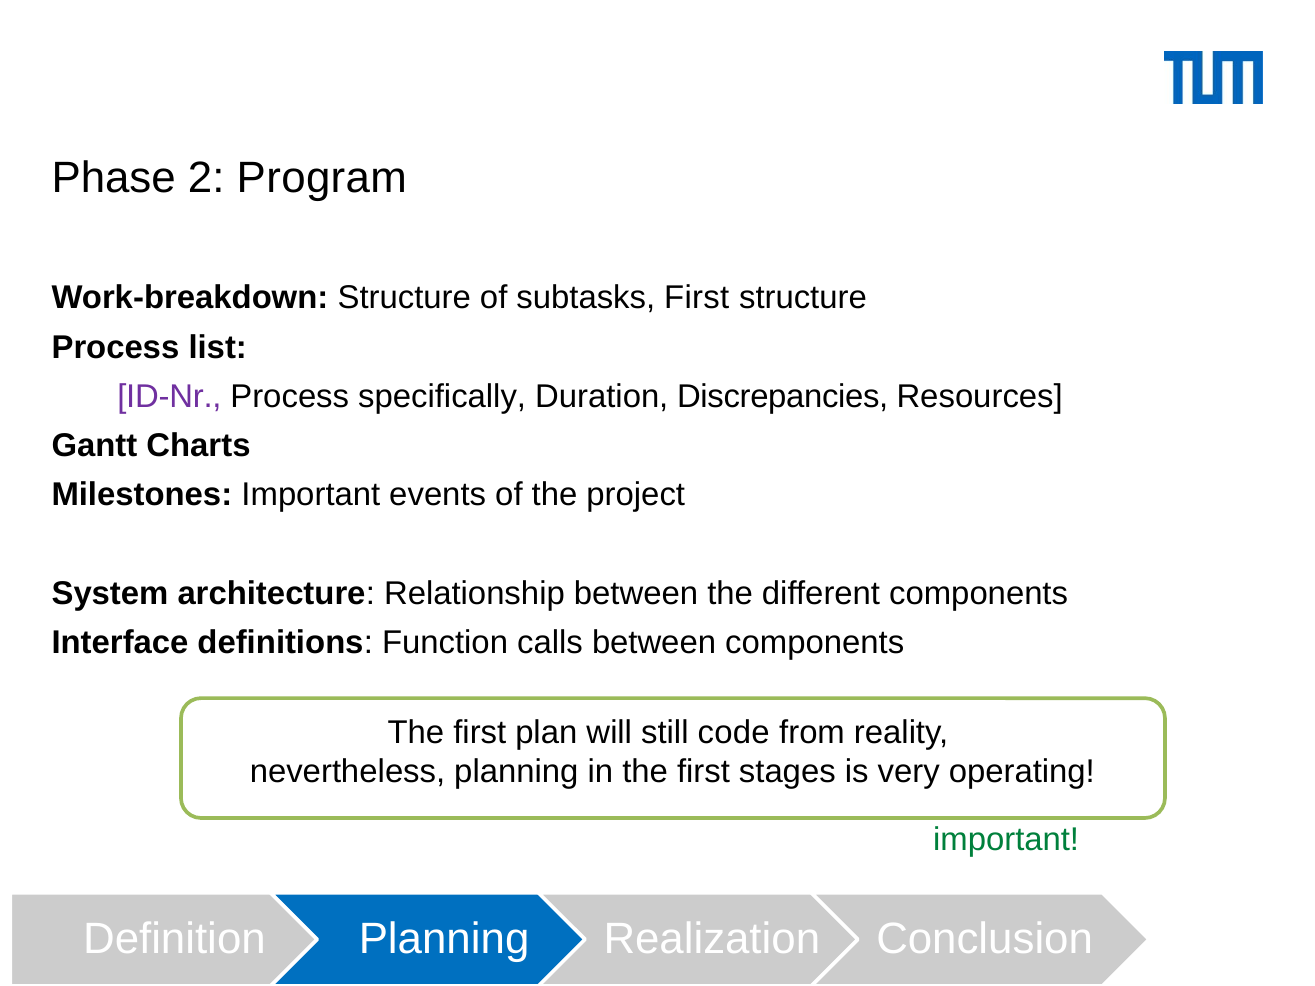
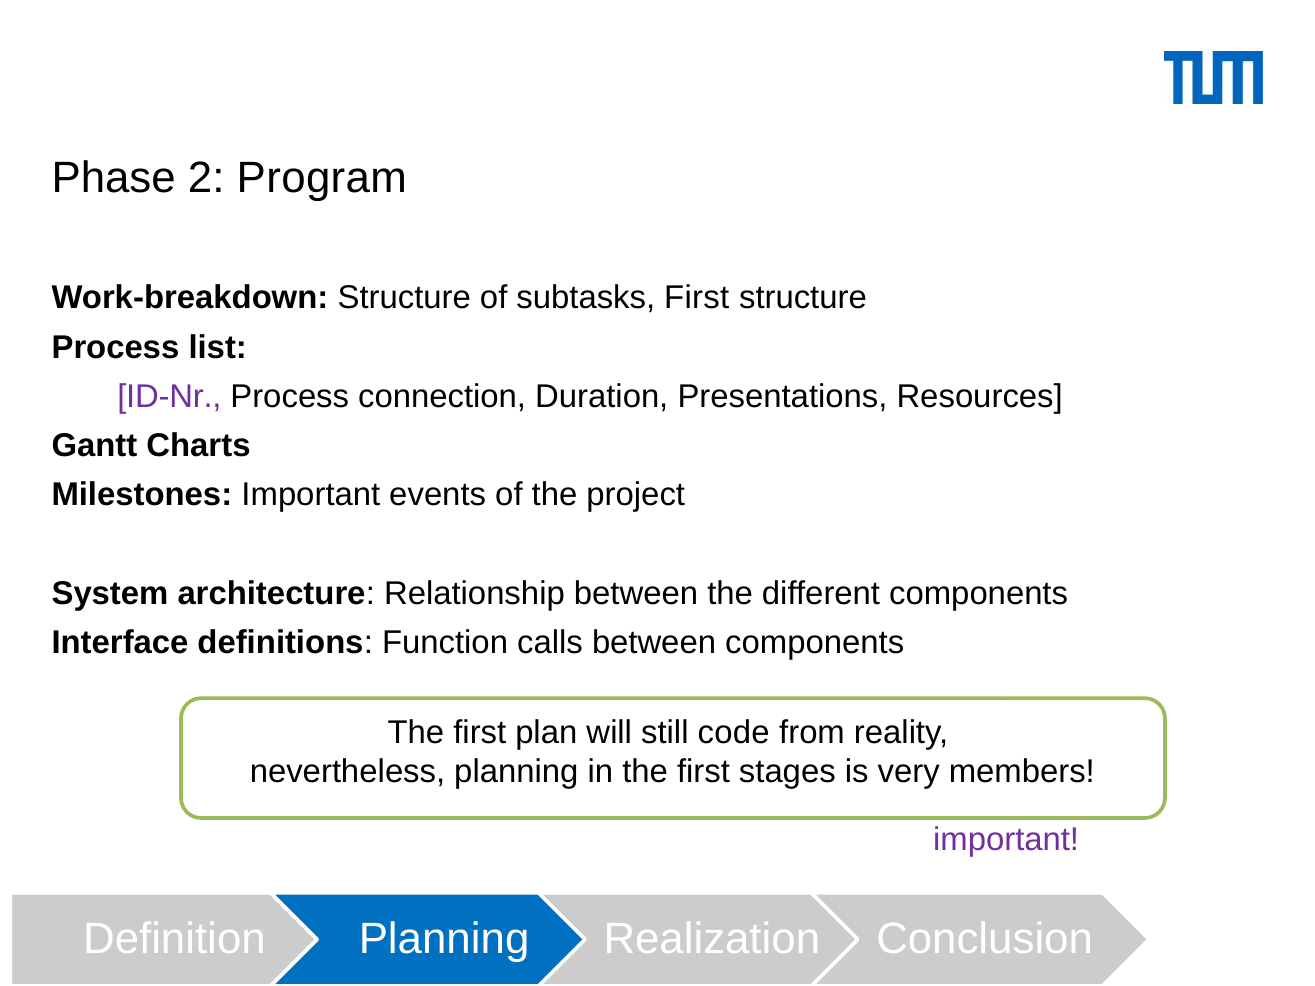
specifically: specifically -> connection (442, 397)
Discrepancies: Discrepancies -> Presentations (783, 397)
operating: operating -> members (1022, 772)
important colour: green -> purple (1006, 840)
